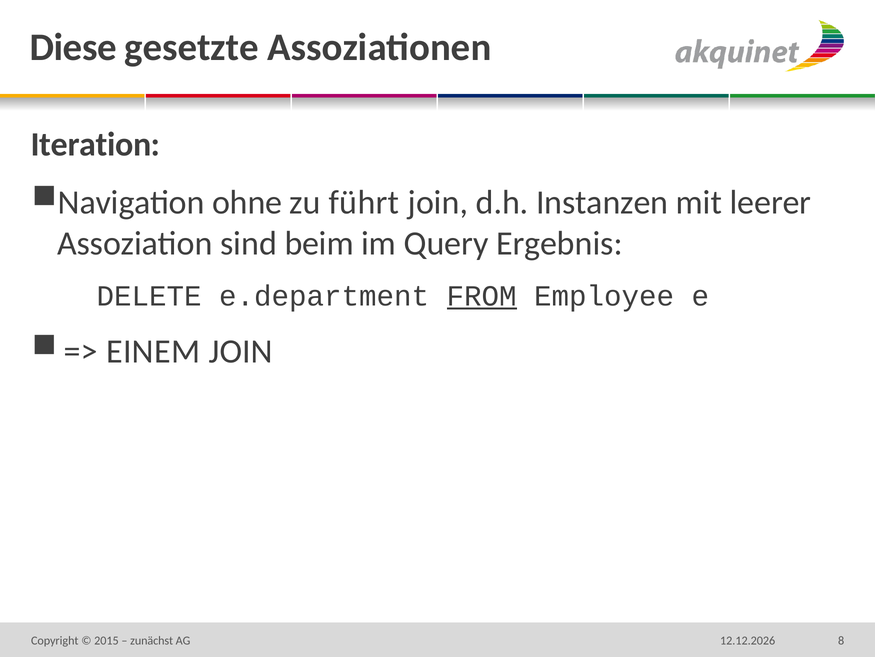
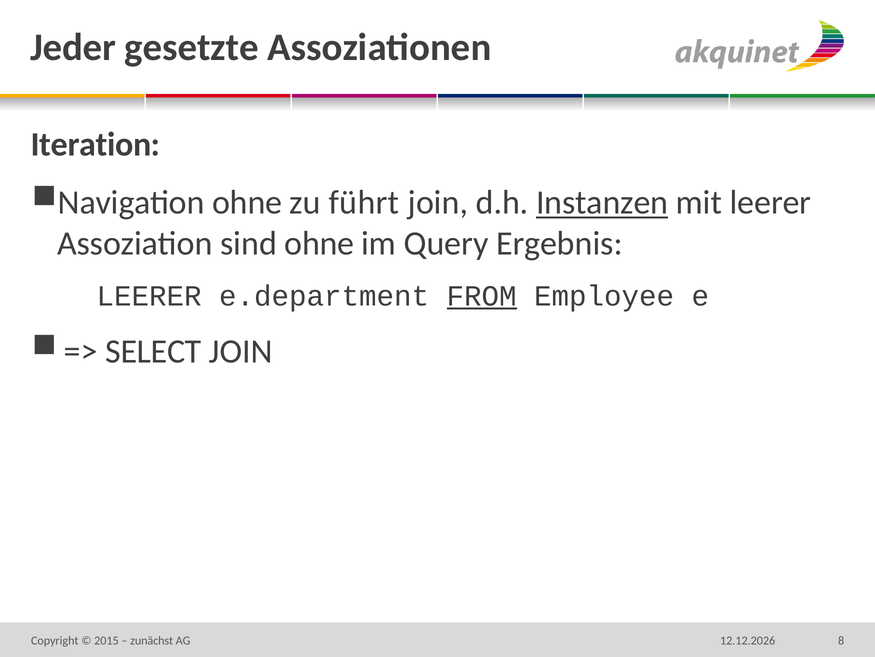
Diese: Diese -> Jeder (73, 48)
Instanzen underline: none -> present (602, 203)
sind beim: beim -> ohne (319, 243)
DELETE: DELETE -> LEERER (149, 296)
EINEM: EINEM -> SELECT (153, 351)
